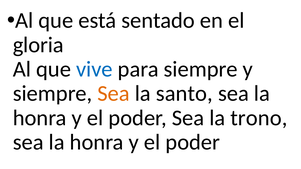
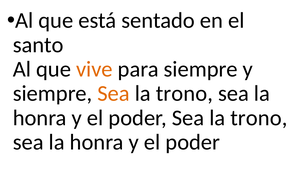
gloria: gloria -> santo (38, 45)
vive colour: blue -> orange (94, 69)
santo: santo -> trono (184, 94)
